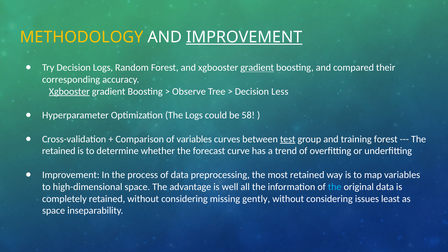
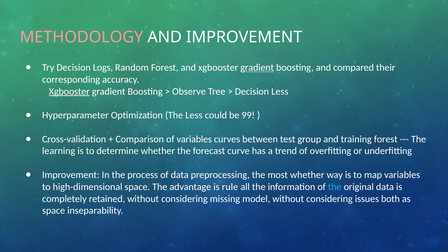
METHODOLOGY colour: yellow -> pink (82, 37)
IMPROVEMENT underline: present -> none (244, 37)
The Logs: Logs -> Less (194, 115)
58: 58 -> 99 (248, 115)
test underline: present -> none (288, 139)
retained: retained -> learning (59, 151)
most retained: retained -> whether (307, 175)
well: well -> rule (230, 187)
gently: gently -> model (256, 199)
least: least -> both (391, 199)
